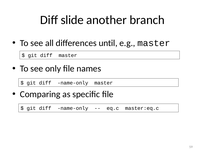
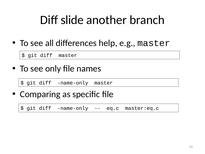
until: until -> help (108, 43)
